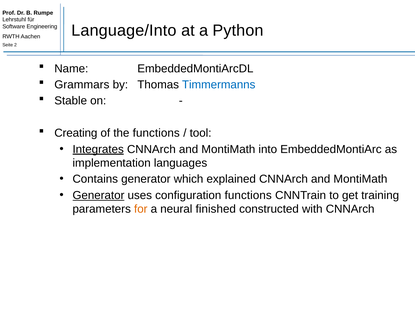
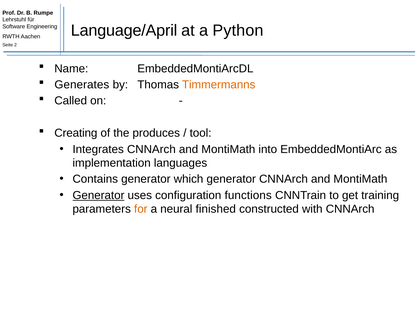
Language/Into: Language/Into -> Language/April (124, 31)
Grammars: Grammars -> Generates (82, 85)
Timmermanns colour: blue -> orange (219, 85)
Stable: Stable -> Called (71, 101)
the functions: functions -> produces (156, 133)
Integrates underline: present -> none (98, 149)
which explained: explained -> generator (231, 179)
